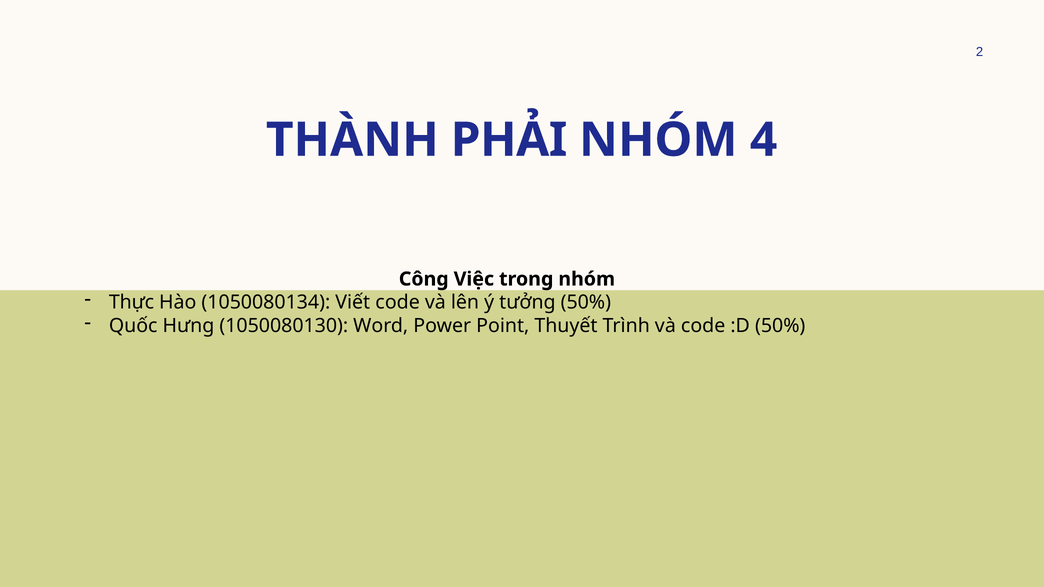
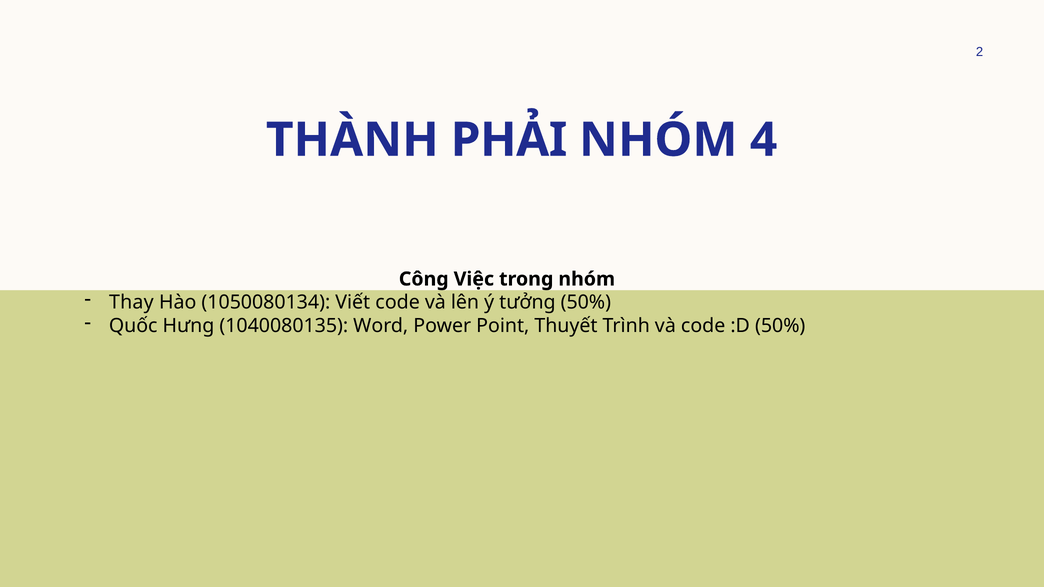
Thực: Thực -> Thay (131, 303)
1050080130: 1050080130 -> 1040080135 (284, 326)
